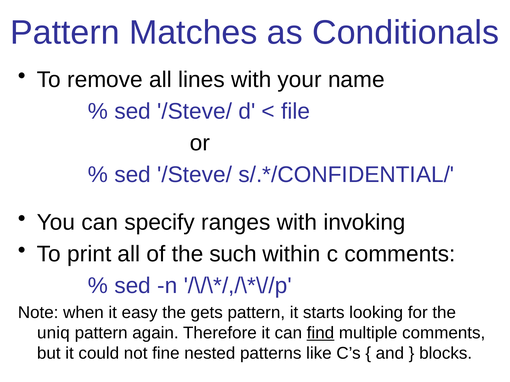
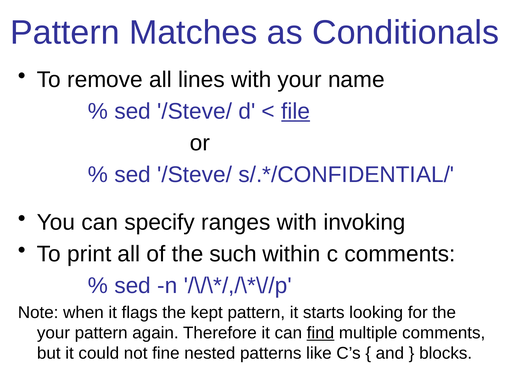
file underline: none -> present (296, 112)
easy: easy -> flags (140, 313)
gets: gets -> kept (207, 313)
uniq: uniq -> your (53, 333)
